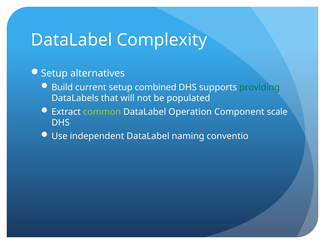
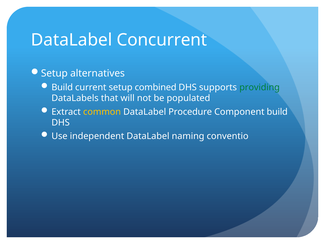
Complexity: Complexity -> Concurrent (162, 40)
common colour: light green -> yellow (102, 112)
Operation: Operation -> Procedure (190, 112)
Component scale: scale -> build (277, 112)
